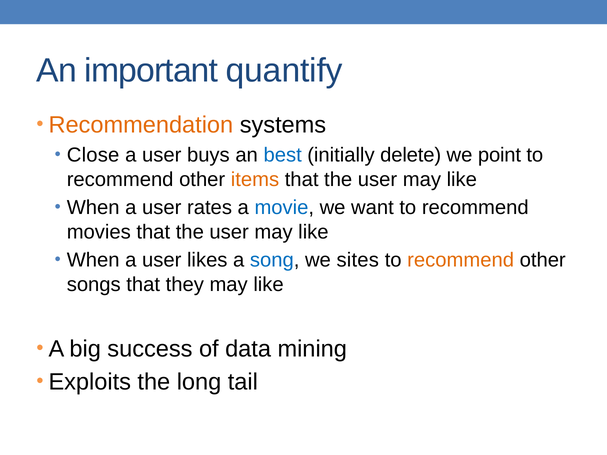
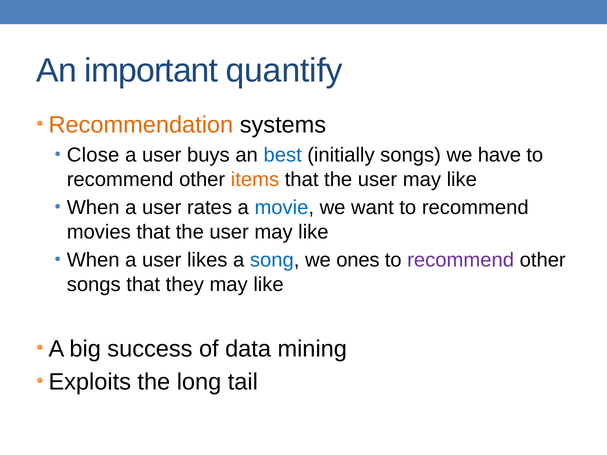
initially delete: delete -> songs (411, 155)
point: point -> have (499, 155)
sites: sites -> ones (358, 260)
recommend colour: orange -> purple (461, 260)
